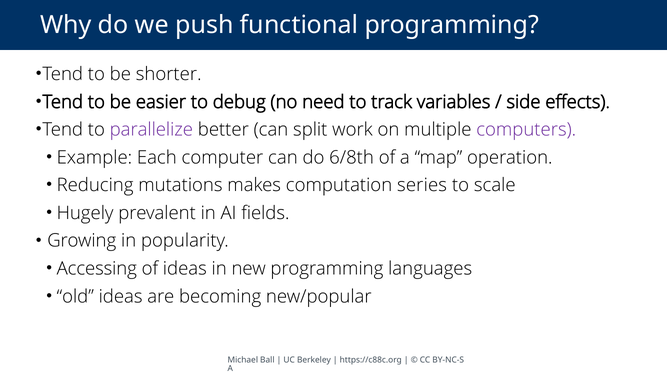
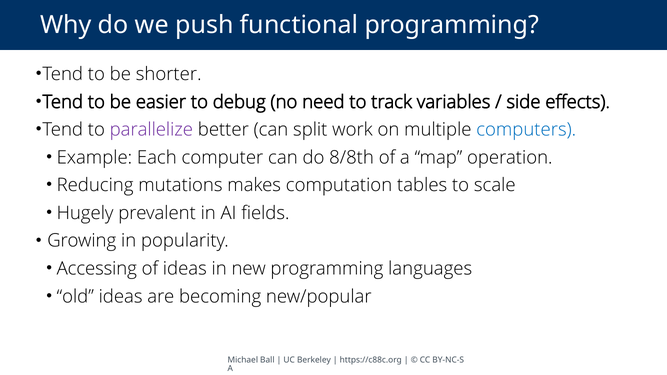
computers colour: purple -> blue (526, 130)
6/8th: 6/8th -> 8/8th (352, 158)
series: series -> tables (422, 185)
